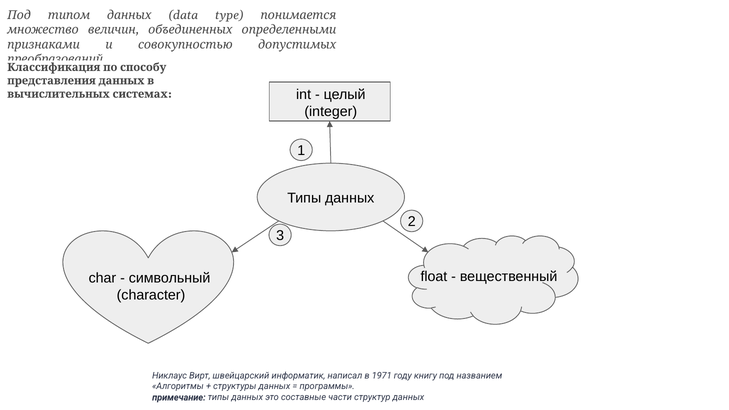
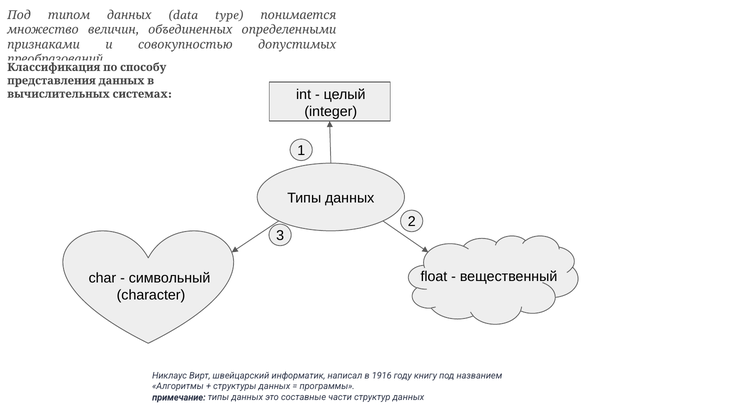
1971: 1971 -> 1916 (382, 376)
